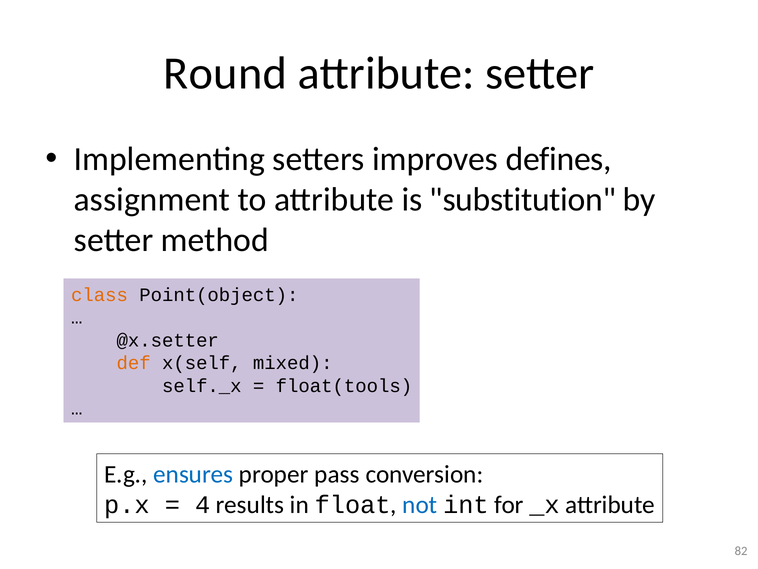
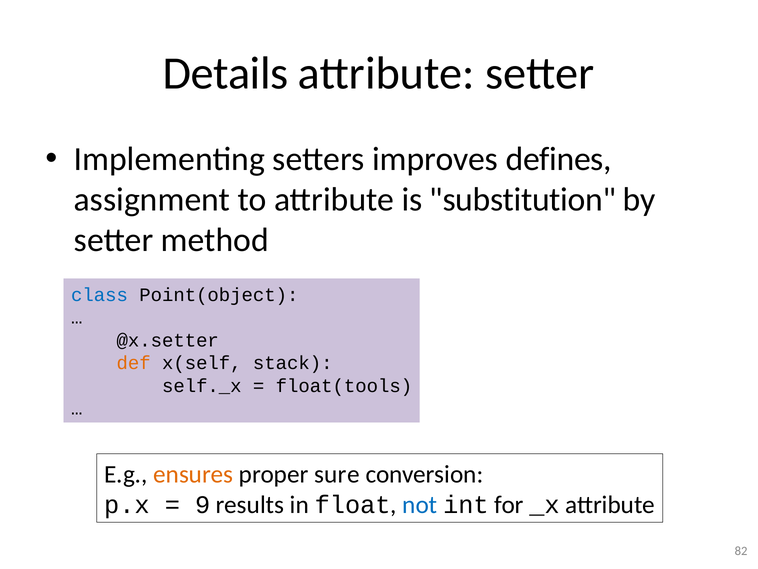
Round: Round -> Details (225, 73)
class colour: orange -> blue (99, 295)
mixed: mixed -> stack (293, 363)
ensures colour: blue -> orange (193, 474)
pass: pass -> sure (337, 474)
4: 4 -> 9 (203, 505)
